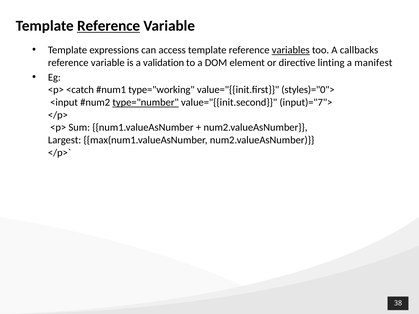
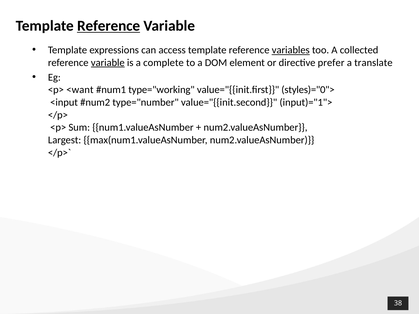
callbacks: callbacks -> collected (359, 50)
variable underline: none -> present (108, 63)
validation: validation -> complete (163, 63)
linting: linting -> prefer (331, 63)
manifest: manifest -> translate (373, 63)
<catch: <catch -> <want (80, 90)
type="number underline: present -> none (146, 102)
input)="7">: input)="7"> -> input)="1"> (306, 102)
